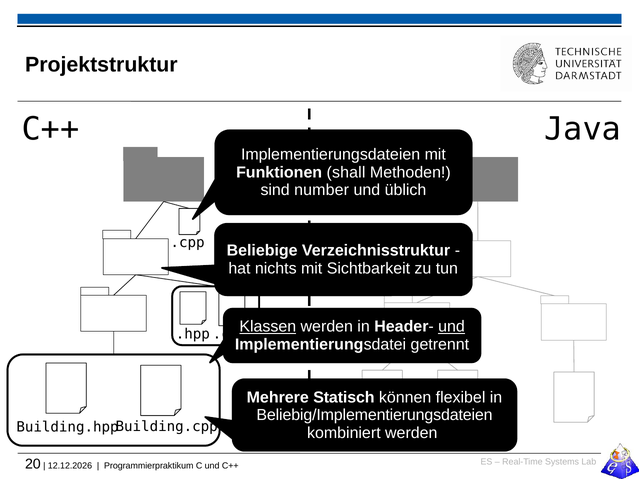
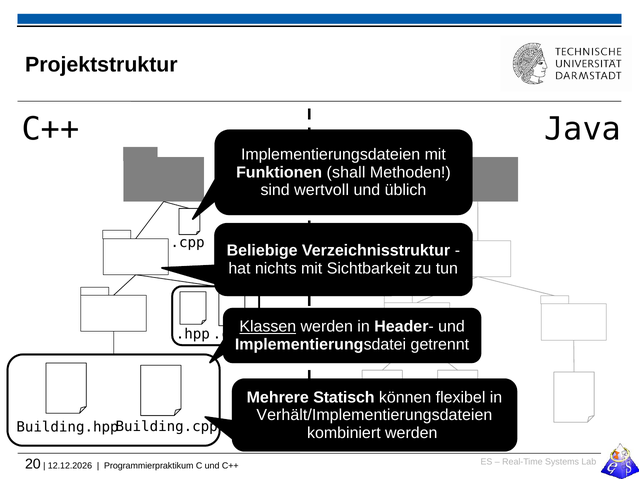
number: number -> wertvoll (322, 190)
und underline: present -> none (451, 327)
Beliebig/Implementierungsdateien: Beliebig/Implementierungsdateien -> Verhält/Implementierungsdateien (374, 415)
